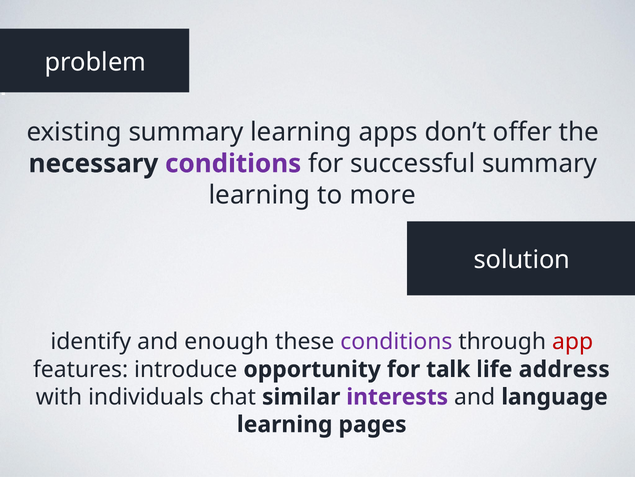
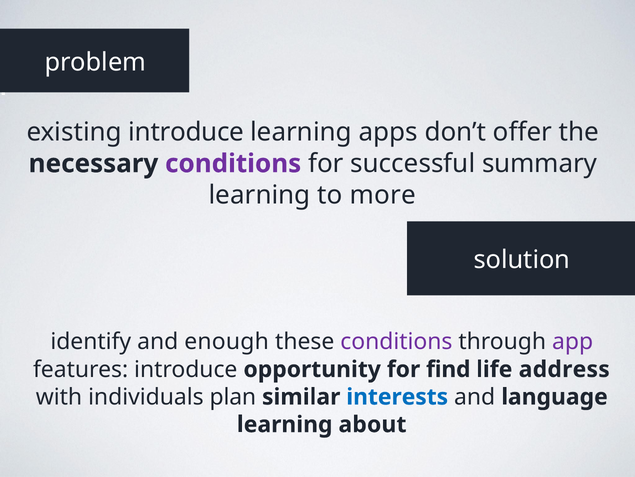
existing summary: summary -> introduce (186, 132)
app colour: red -> purple (573, 341)
talk: talk -> find (448, 369)
chat: chat -> plan (233, 396)
interests colour: purple -> blue (397, 396)
pages: pages -> about (372, 424)
